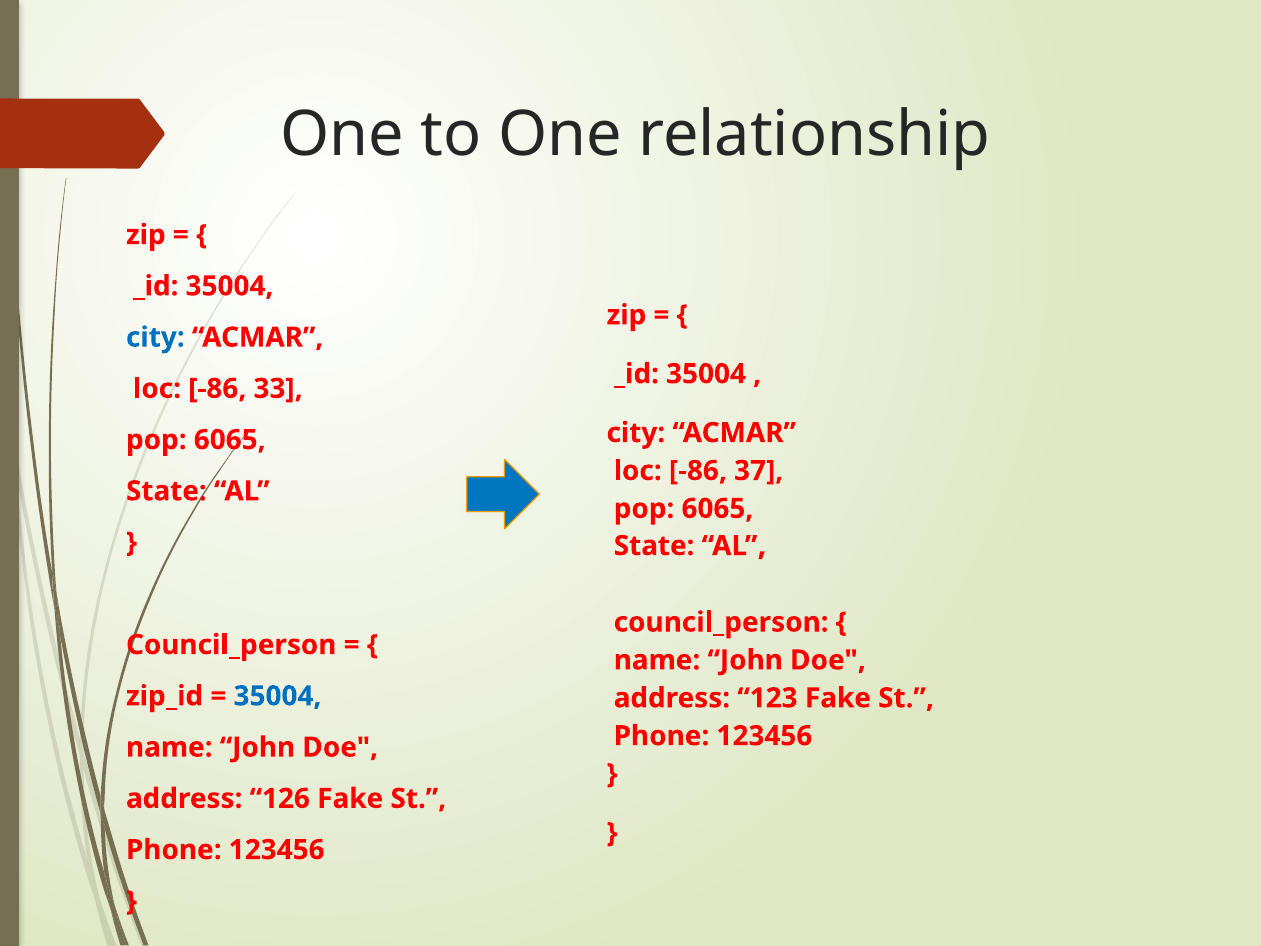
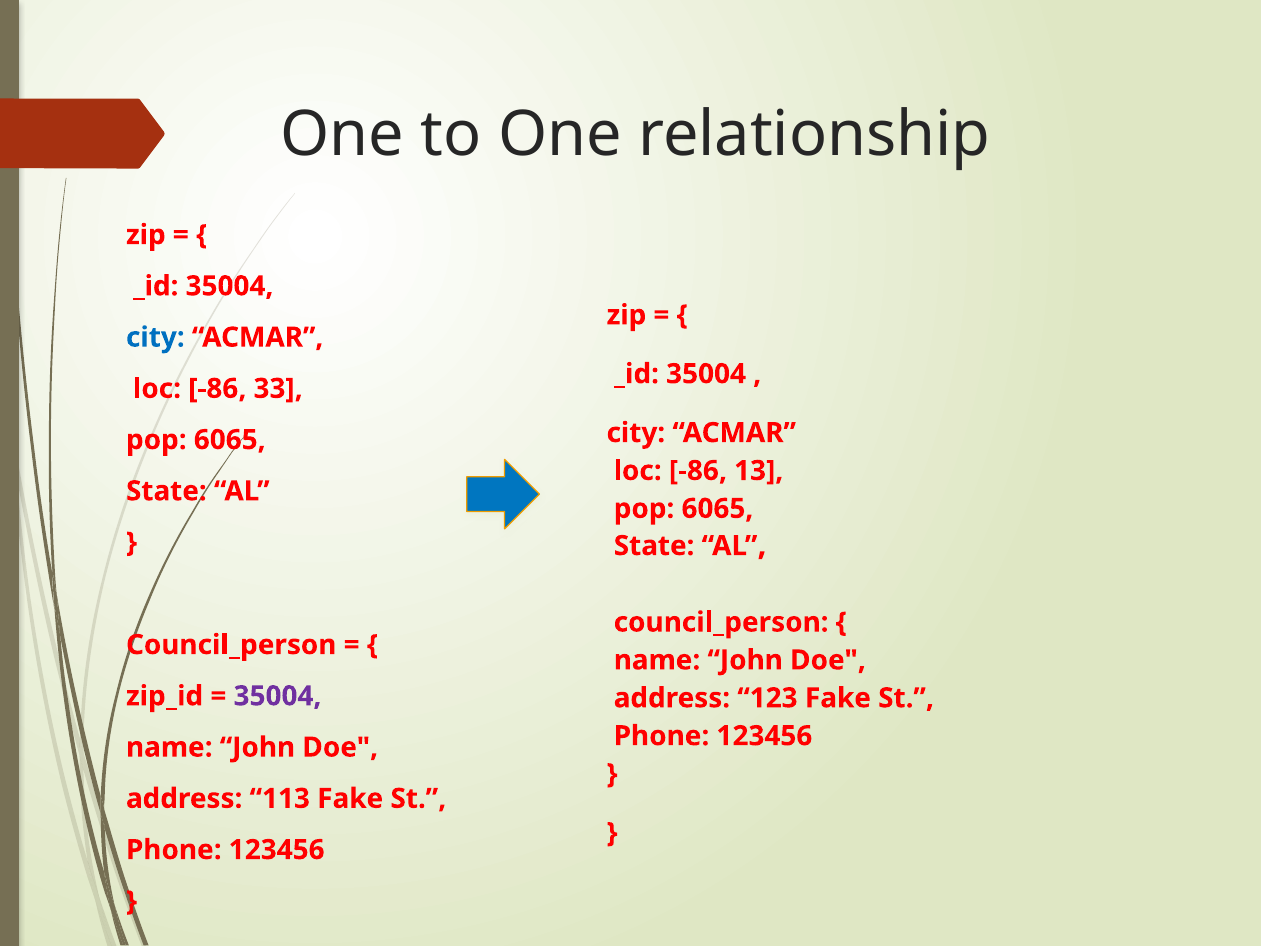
37: 37 -> 13 (759, 471)
35004 colour: blue -> purple (277, 696)
126: 126 -> 113 (280, 798)
